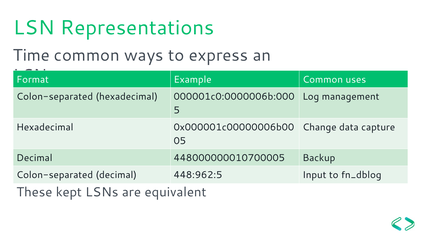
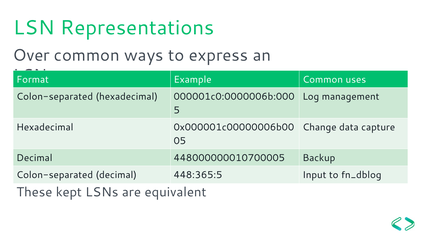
Time: Time -> Over (31, 55)
448:962:5: 448:962:5 -> 448:365:5 (198, 175)
